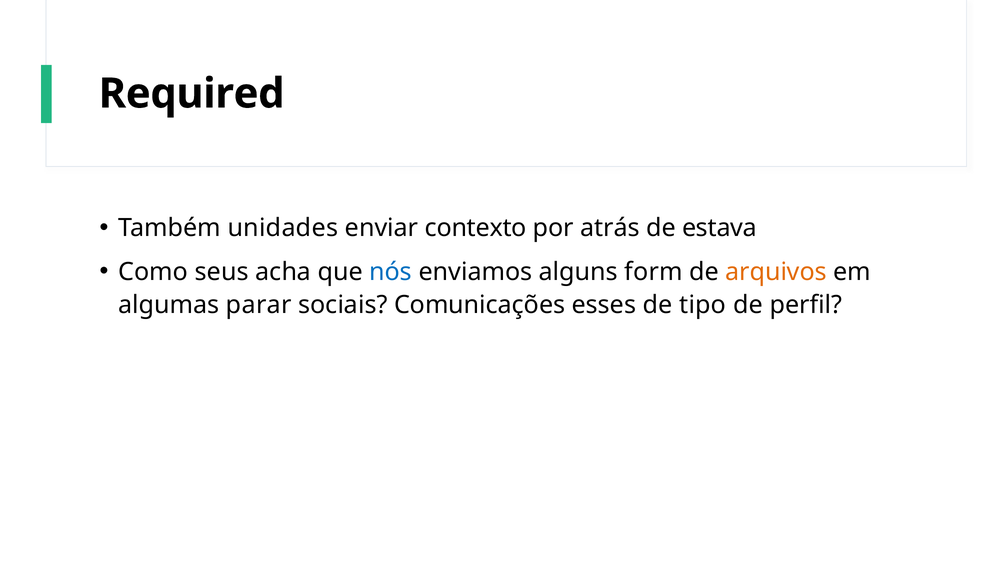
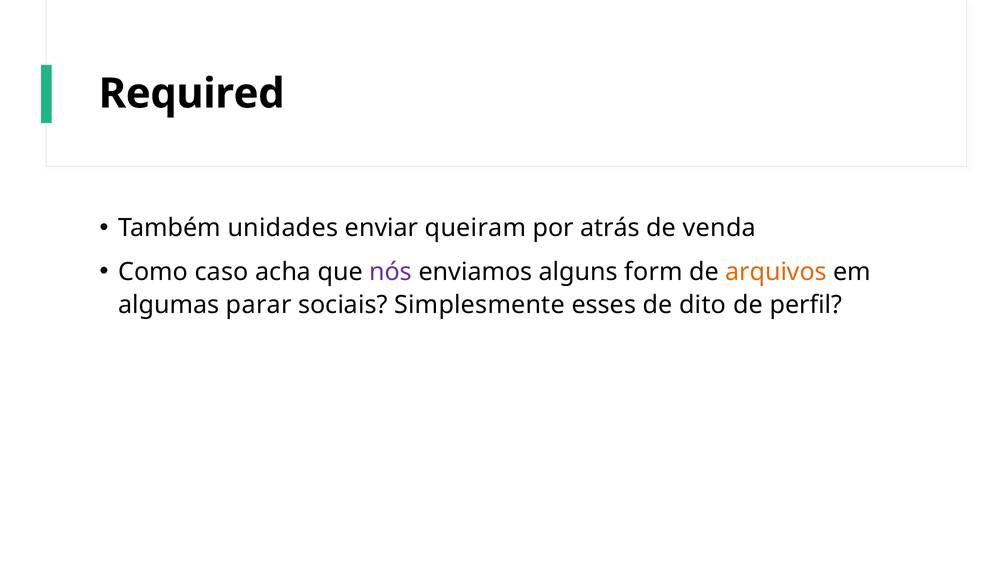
contexto: contexto -> queiram (475, 228)
estava: estava -> venda (719, 228)
seus: seus -> caso (222, 271)
nós colour: blue -> purple (391, 271)
Comunicações: Comunicações -> Simplesmente (480, 305)
tipo: tipo -> dito (703, 305)
